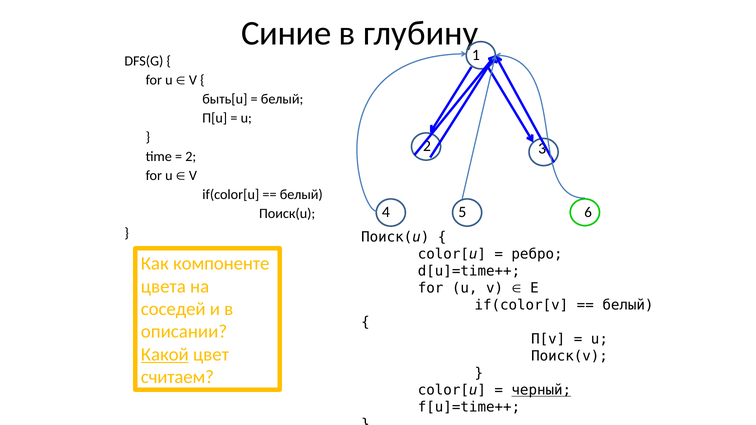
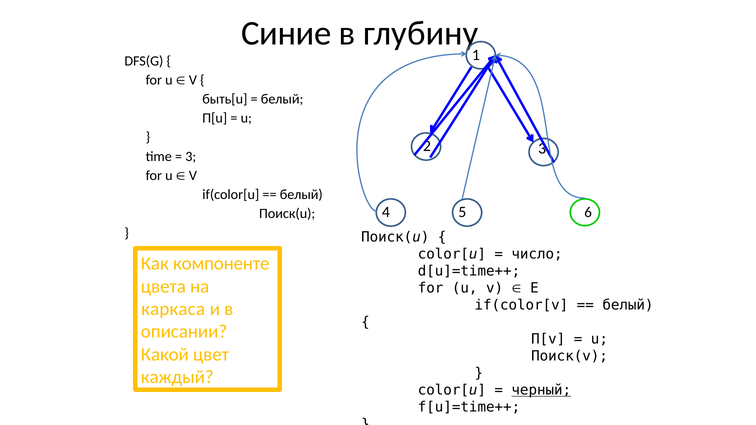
2: 2 -> 3 (191, 157)
ребро: ребро -> число (537, 254)
соседей: соседей -> каркаса (173, 309)
Какой underline: present -> none (165, 354)
считаем: считаем -> каждый (177, 377)
